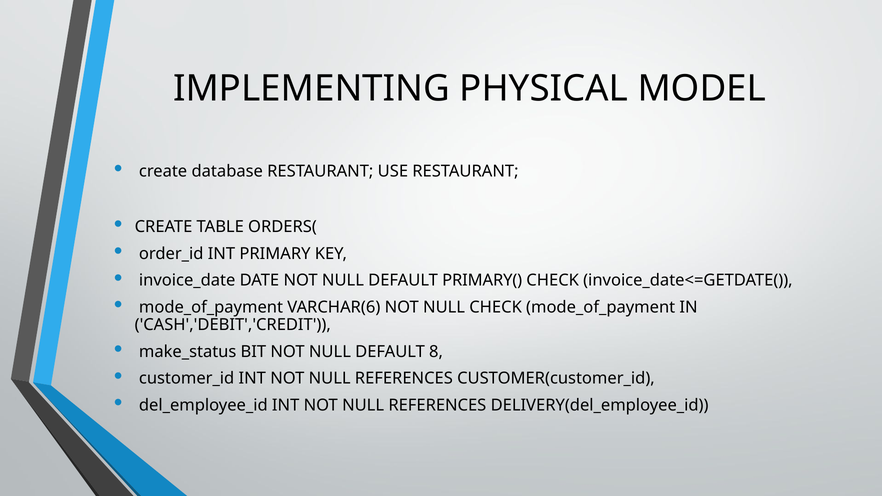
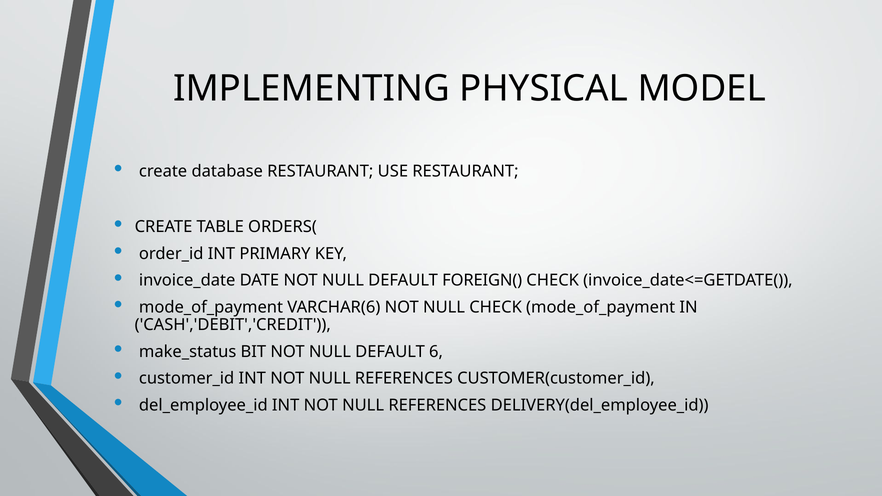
PRIMARY(: PRIMARY( -> FOREIGN( (482, 280)
8: 8 -> 6 (436, 352)
